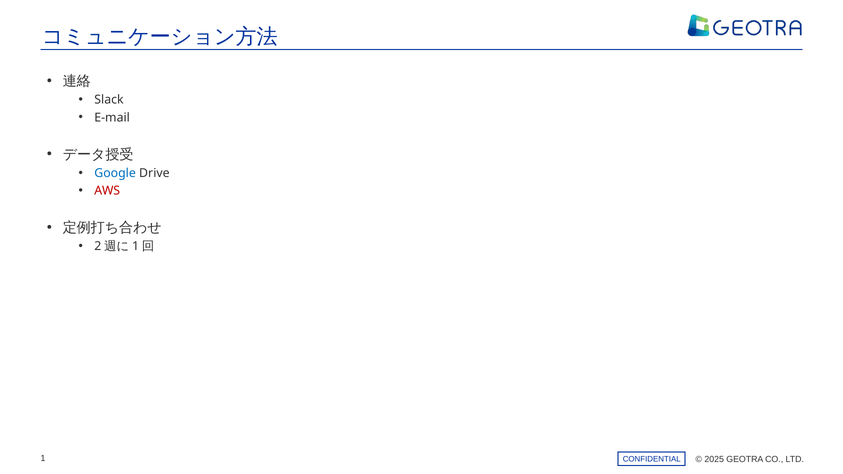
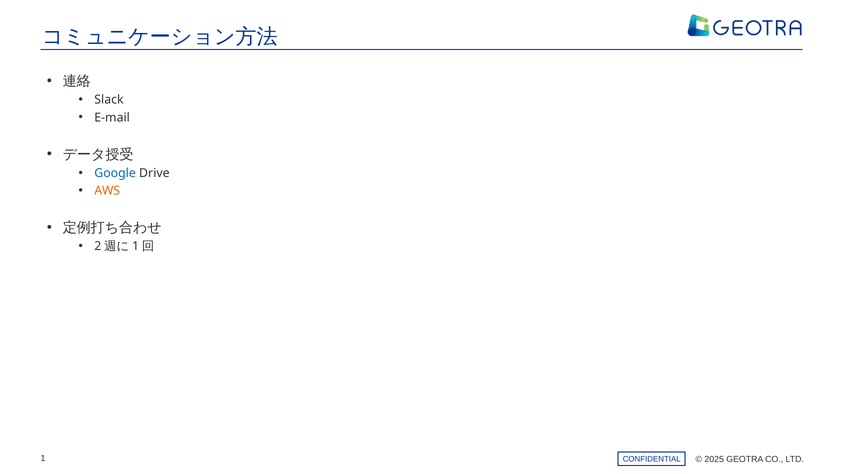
AWS colour: red -> orange (107, 191)
